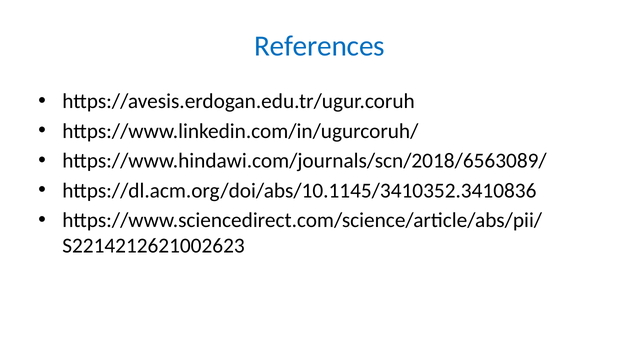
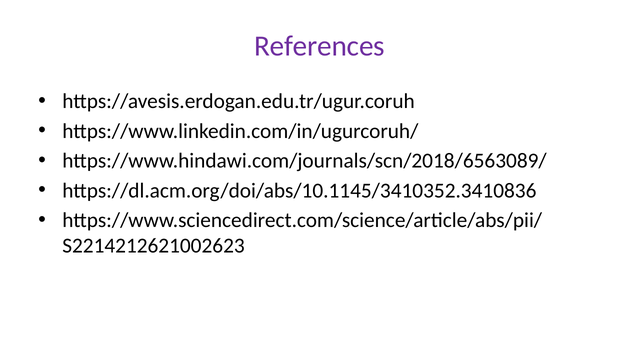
References colour: blue -> purple (320, 46)
